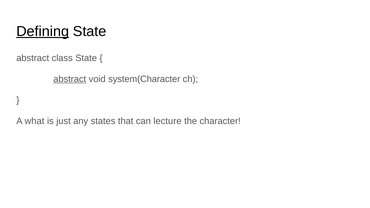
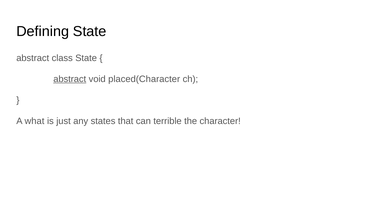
Defining underline: present -> none (43, 31)
system(Character: system(Character -> placed(Character (144, 79)
lecture: lecture -> terrible (168, 121)
